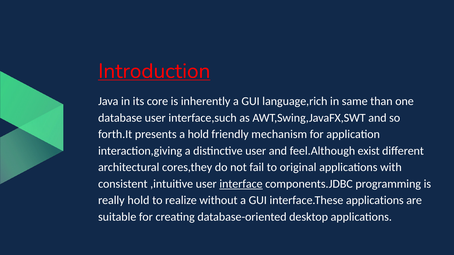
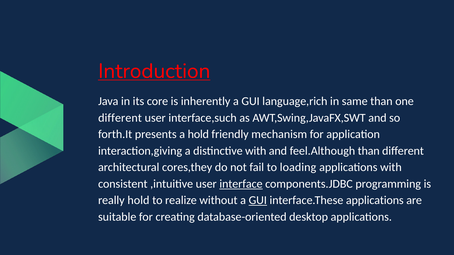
database: database -> different (120, 118)
distinctive user: user -> with (256, 151)
feel.Although exist: exist -> than (369, 151)
original: original -> loading (298, 168)
GUI underline: none -> present (258, 201)
